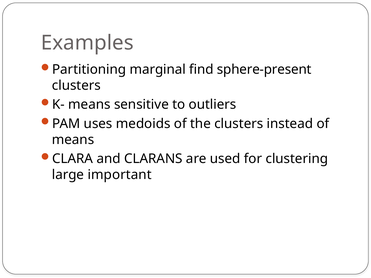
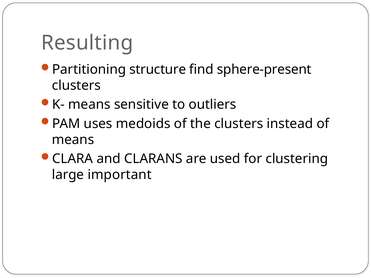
Examples: Examples -> Resulting (87, 43)
marginal: marginal -> structure (158, 70)
